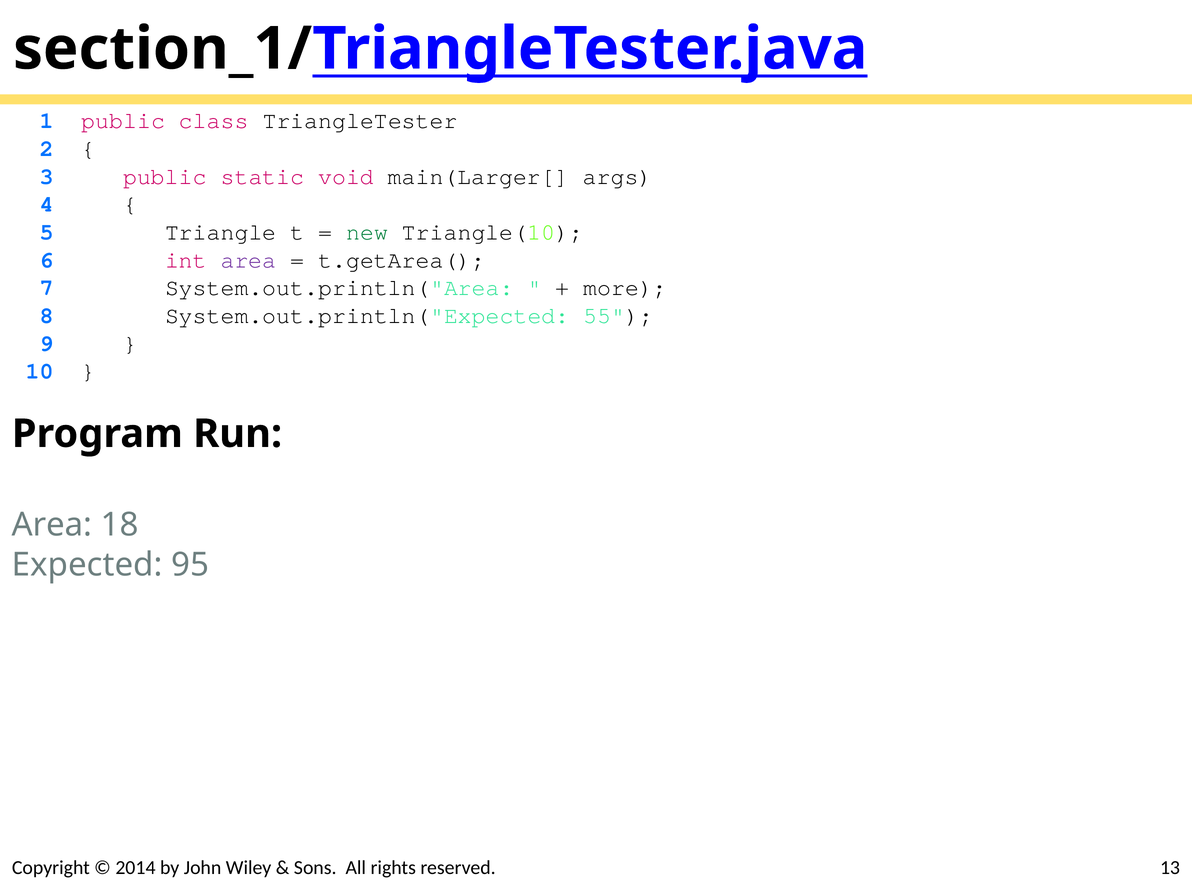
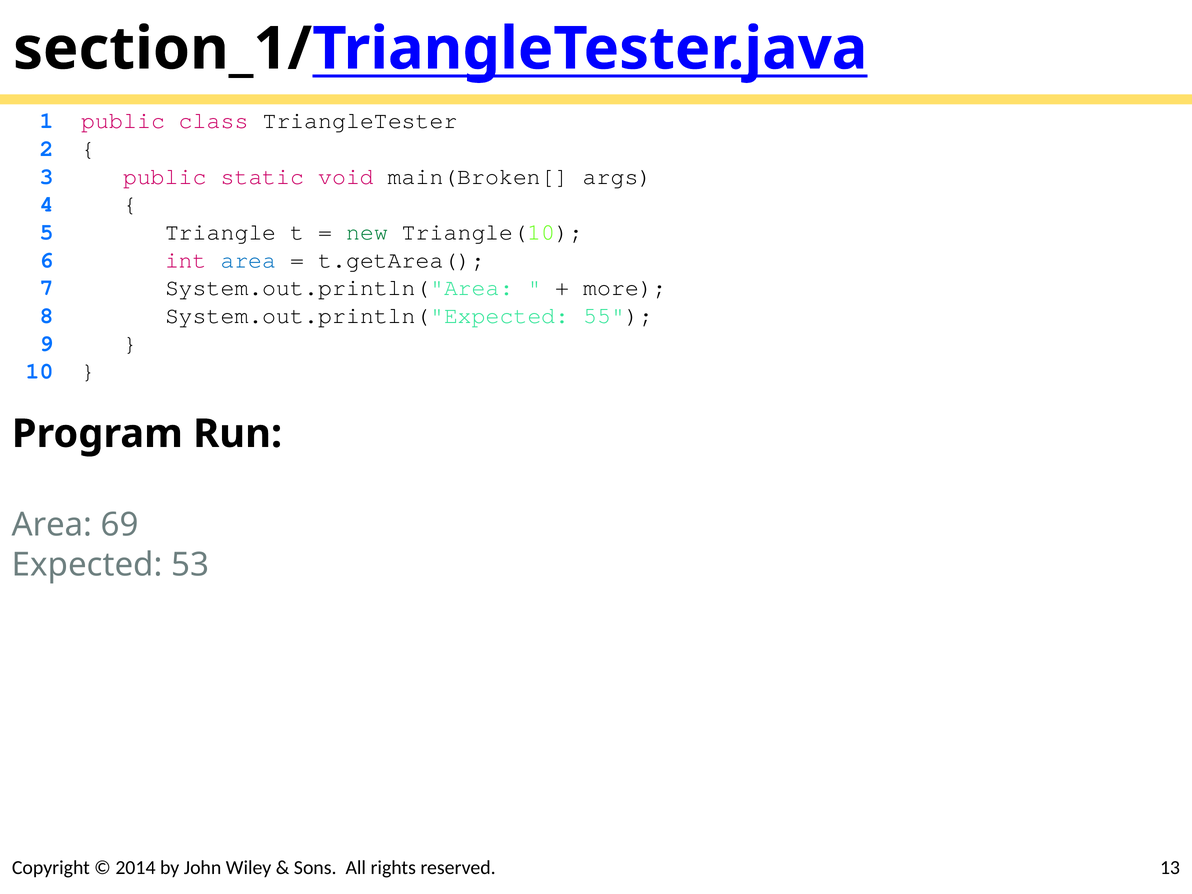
main(Larger[: main(Larger[ -> main(Broken[ (478, 176)
area colour: purple -> blue (249, 260)
18: 18 -> 69 (120, 525)
95: 95 -> 53 (190, 565)
